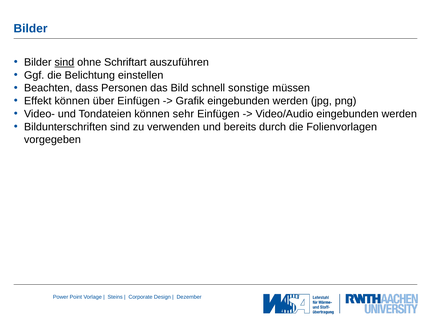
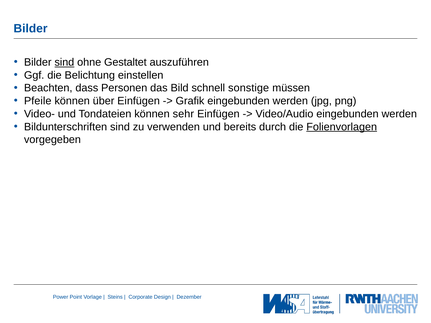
Schriftart: Schriftart -> Gestaltet (125, 62)
Effekt: Effekt -> Pfeile (38, 101)
Folienvorlagen underline: none -> present (342, 127)
